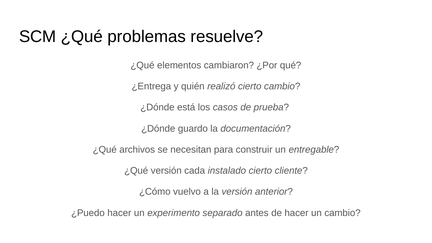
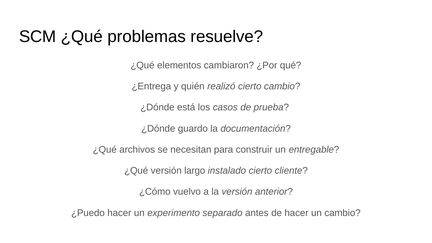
cada: cada -> largo (195, 171)
